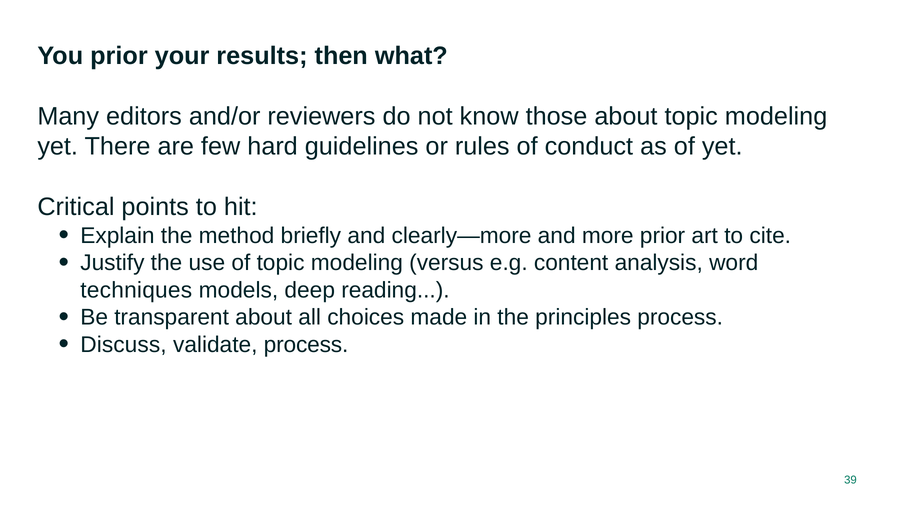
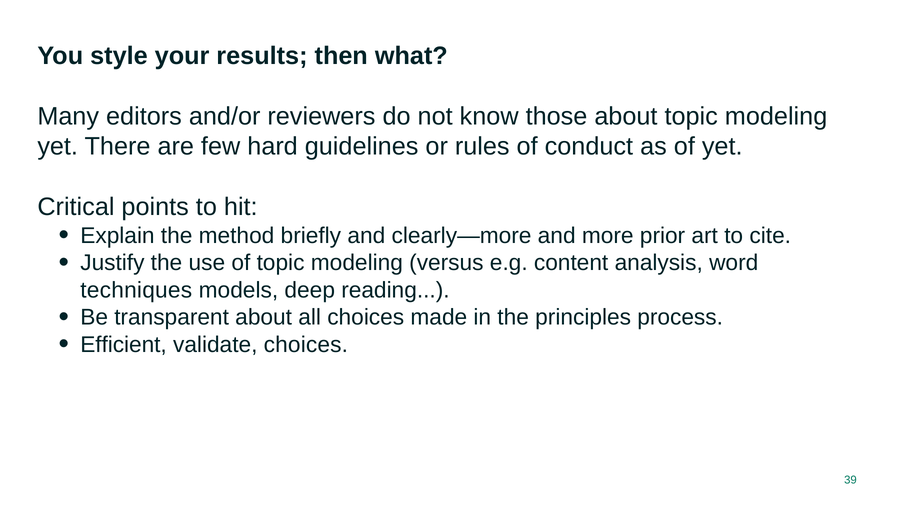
You prior: prior -> style (119, 56)
Discuss: Discuss -> Efficient (124, 345)
validate process: process -> choices (306, 345)
